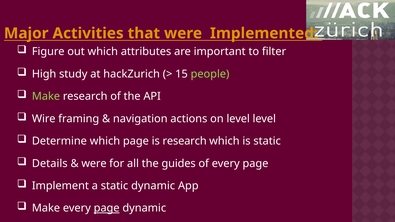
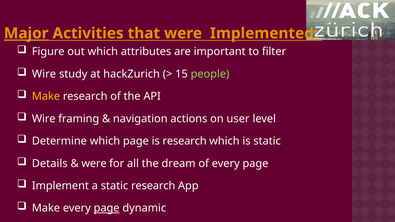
Major underline: none -> present (26, 33)
High: High -> Wire (44, 74)
Make colour: light green -> yellow (46, 96)
on level: level -> user (238, 119)
guides: guides -> dream (179, 164)
static dynamic: dynamic -> research (153, 186)
